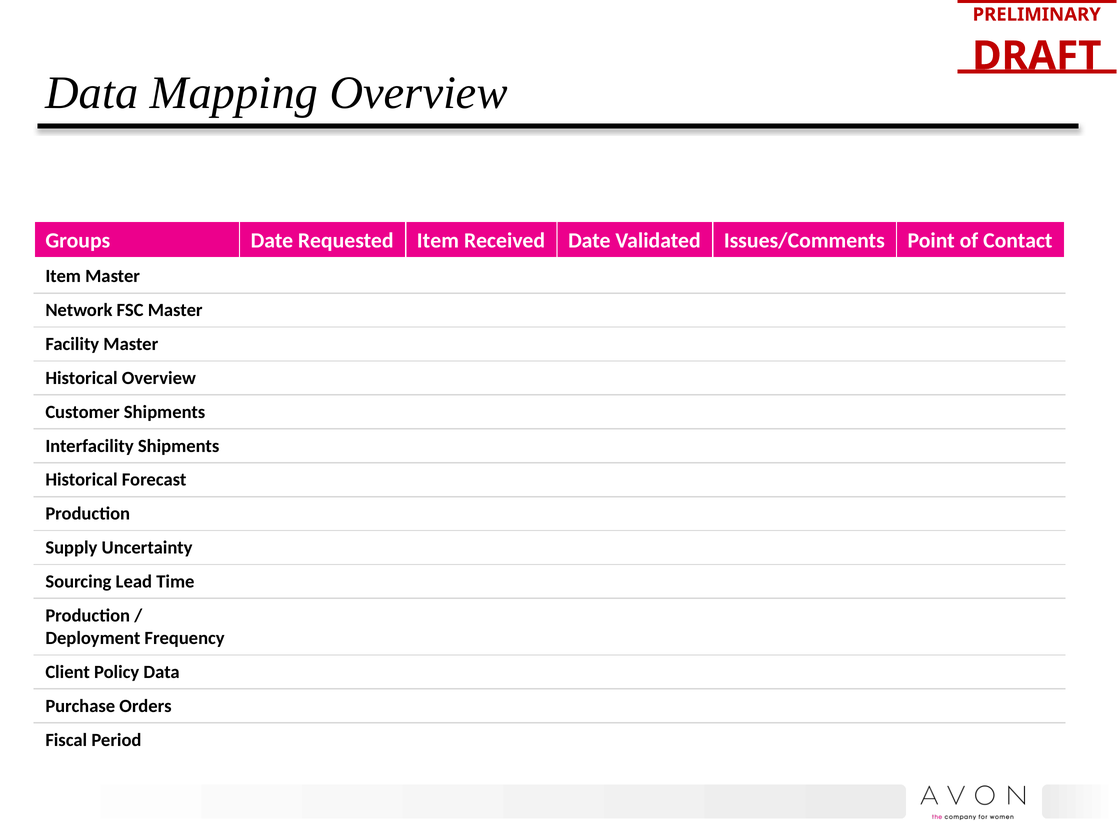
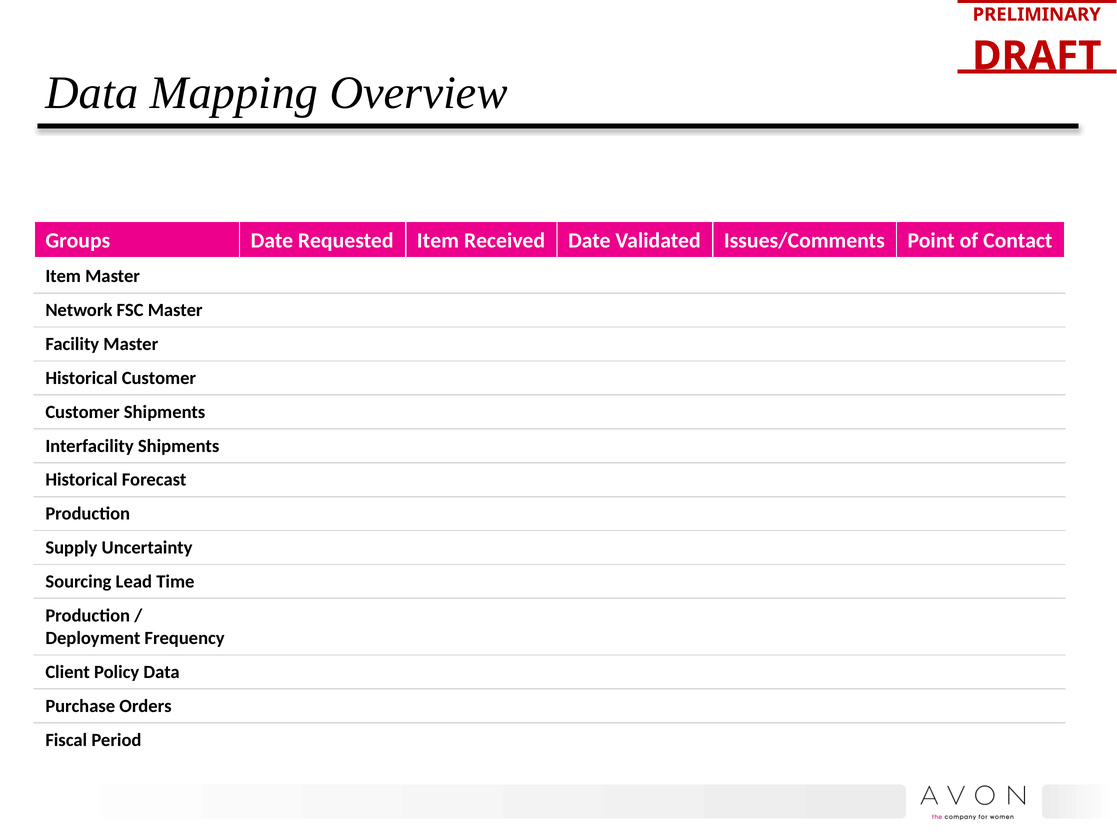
Historical Overview: Overview -> Customer (159, 378)
